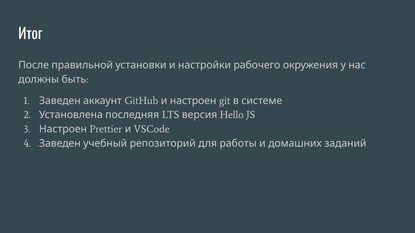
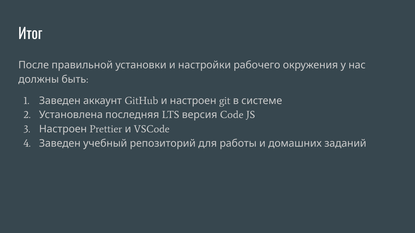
Hello: Hello -> Code (232, 115)
